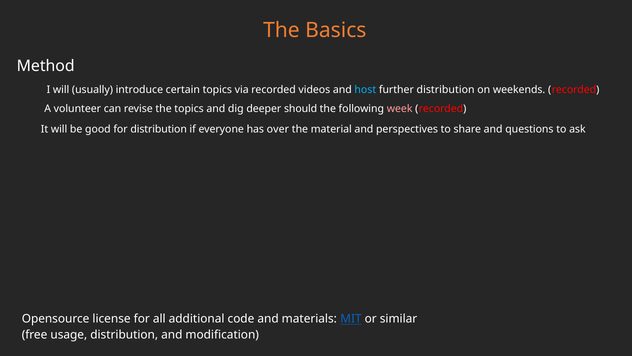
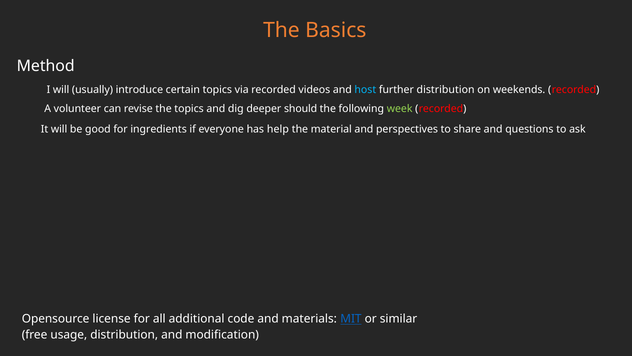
week colour: pink -> light green (400, 109)
for distribution: distribution -> ingredients (159, 129)
over: over -> help (278, 129)
